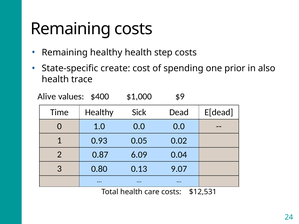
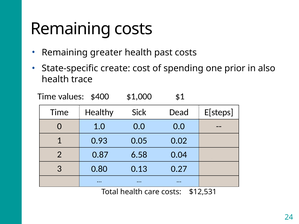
Remaining healthy: healthy -> greater (106, 52)
step: step -> past (163, 52)
Alive: Alive -> Time (47, 97)
$9: $9 -> $1 (180, 97)
E[dead: E[dead -> E[steps (219, 112)
6.09: 6.09 -> 6.58 (139, 155)
9.07: 9.07 -> 0.27 (179, 169)
